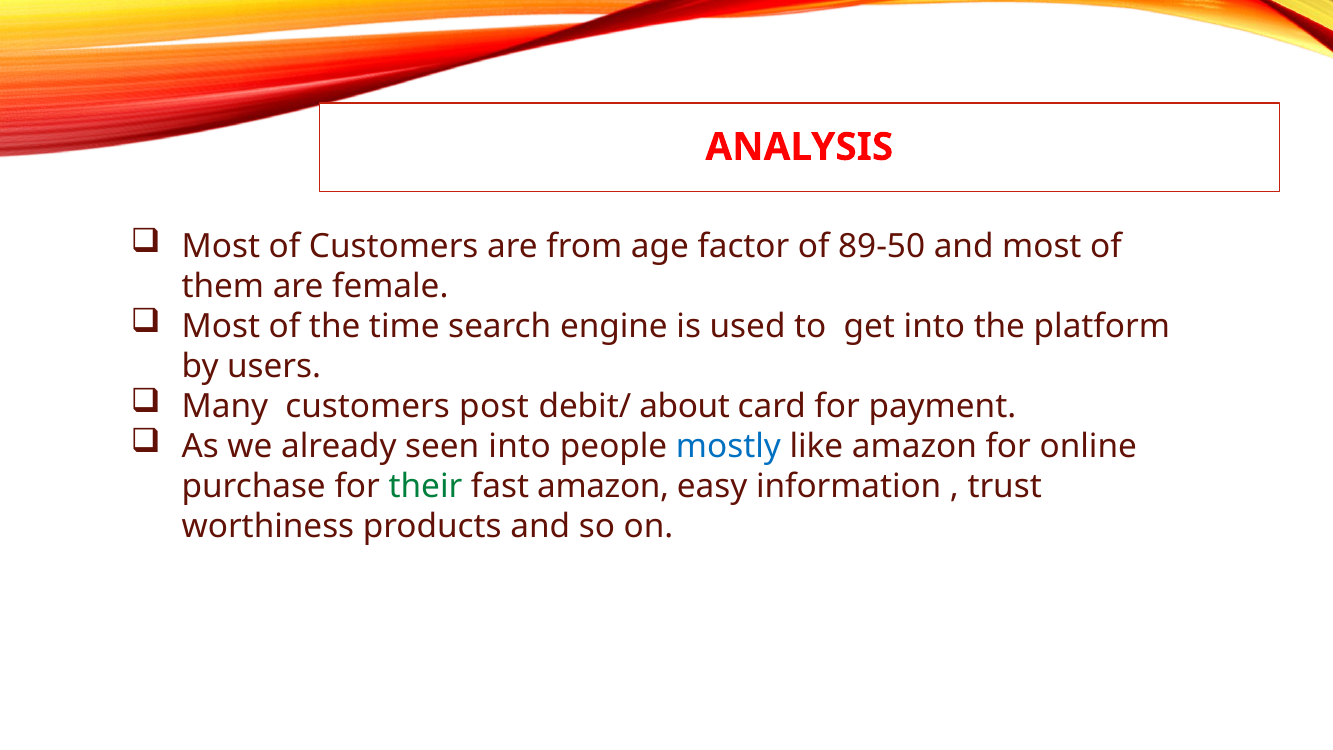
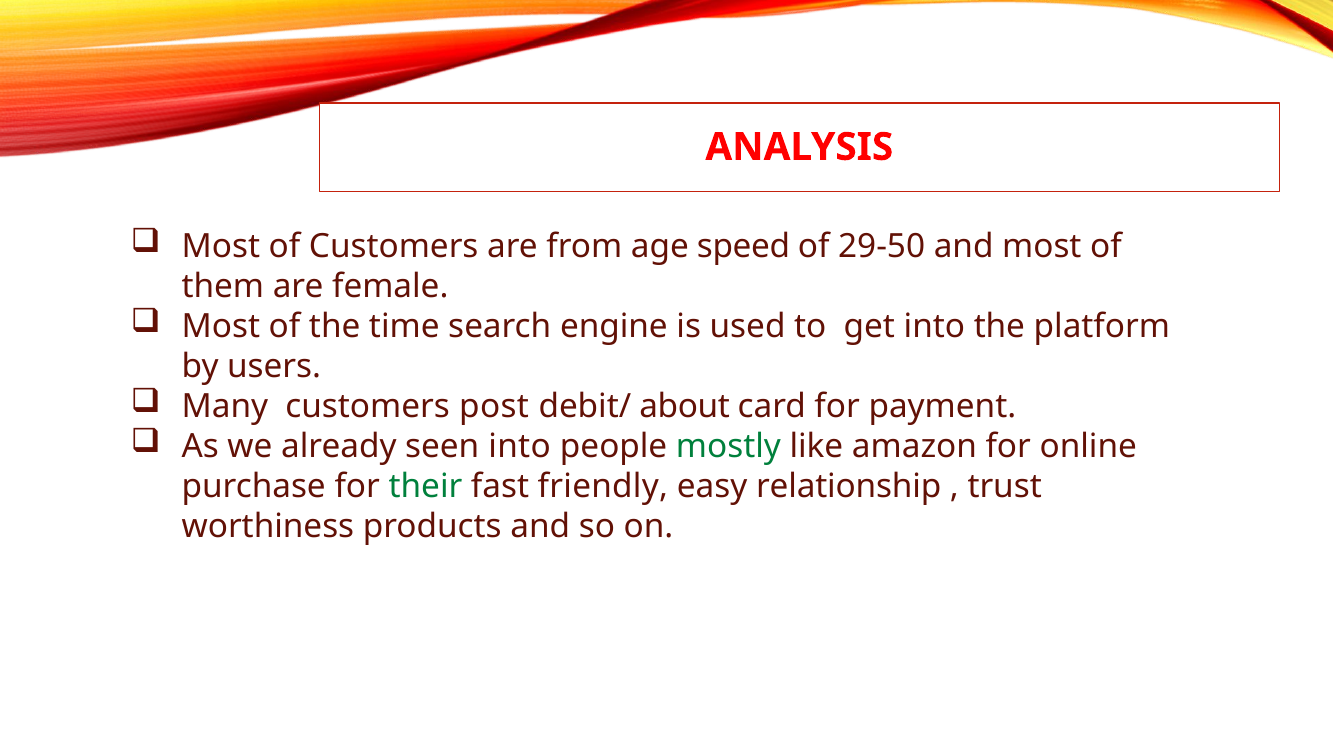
factor: factor -> speed (744, 247)
89-50: 89-50 -> 29-50 (882, 247)
mostly colour: blue -> green (728, 447)
fast amazon: amazon -> friendly (603, 487)
information: information -> relationship (849, 487)
